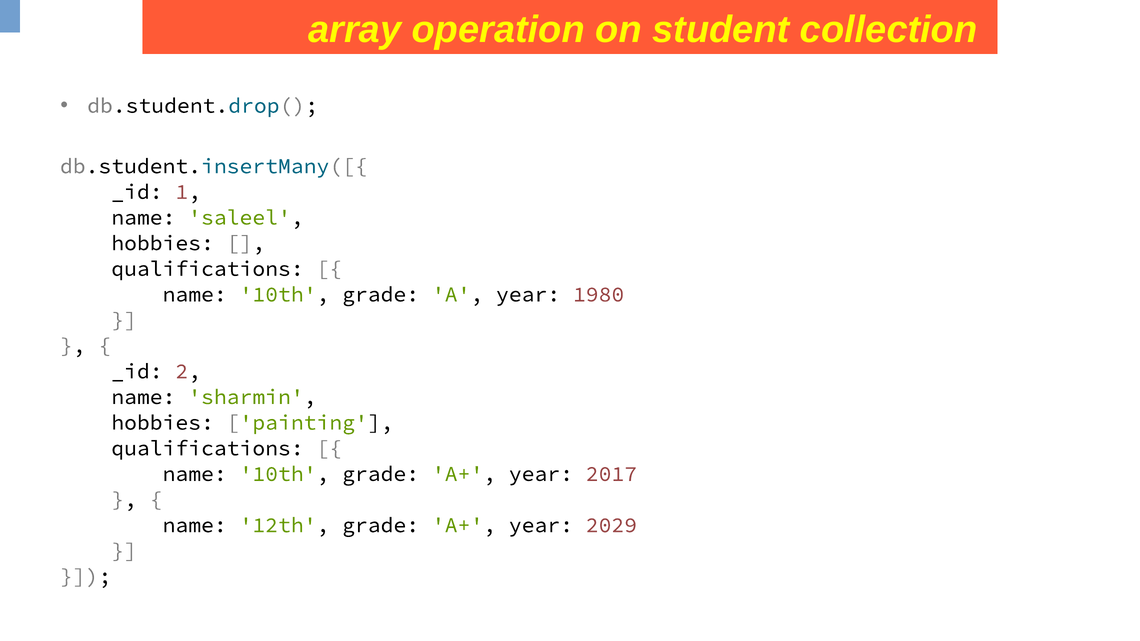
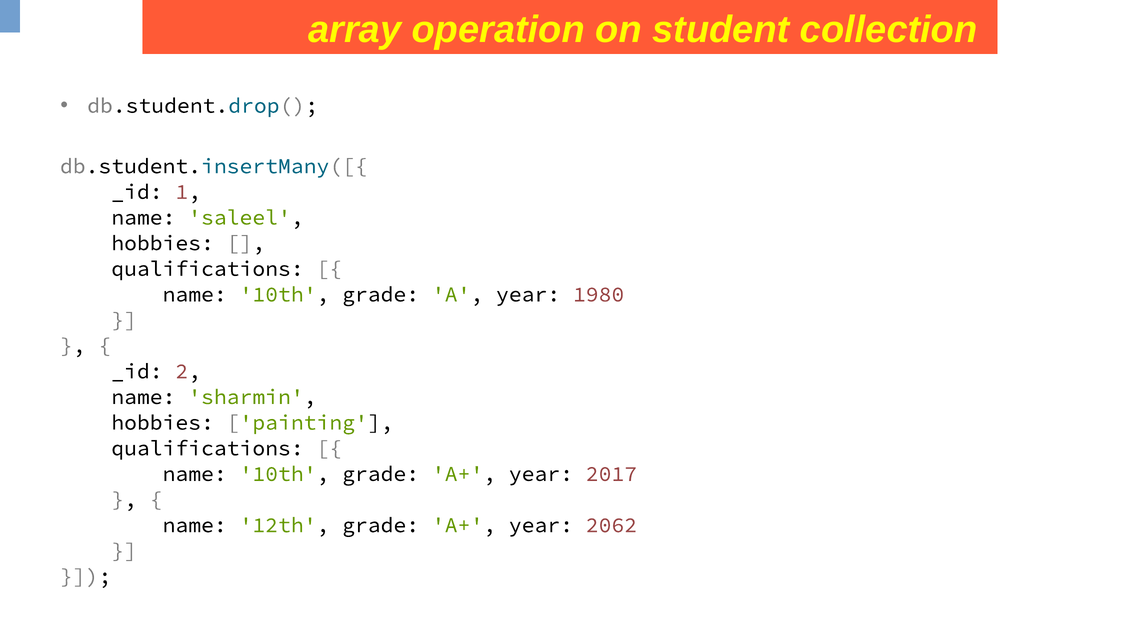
2029: 2029 -> 2062 (611, 525)
